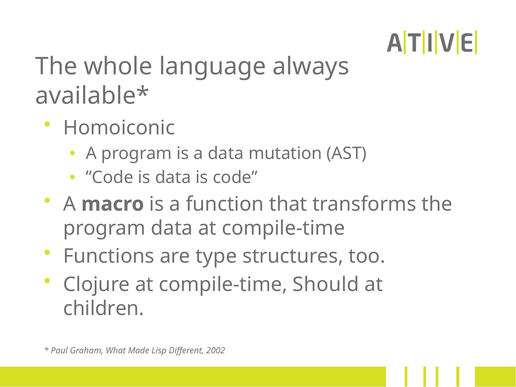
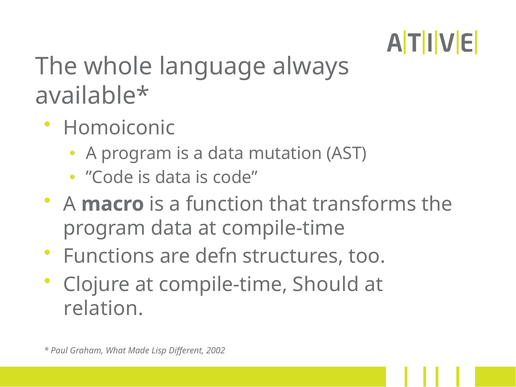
type: type -> defn (216, 256)
children: children -> relation (104, 309)
